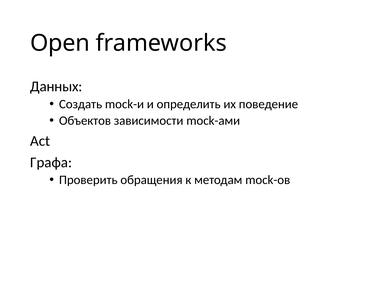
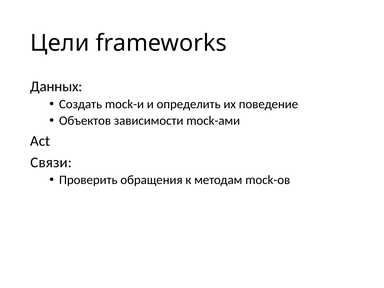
Open: Open -> Цели (60, 43)
Графа: Графа -> Связи (51, 162)
